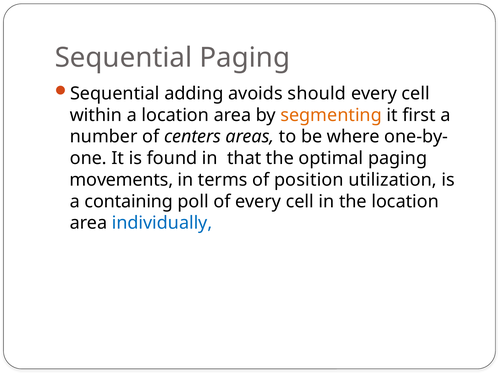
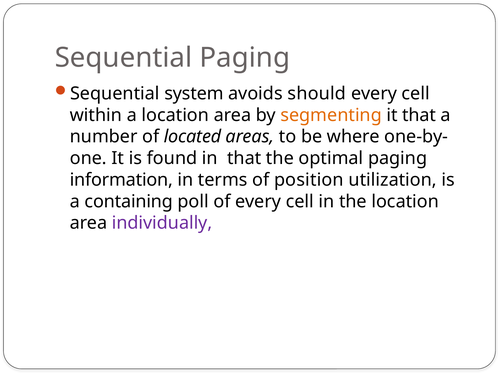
adding: adding -> system (194, 94)
it first: first -> that (419, 115)
centers: centers -> located (193, 137)
movements: movements -> information (121, 180)
individually colour: blue -> purple (162, 223)
